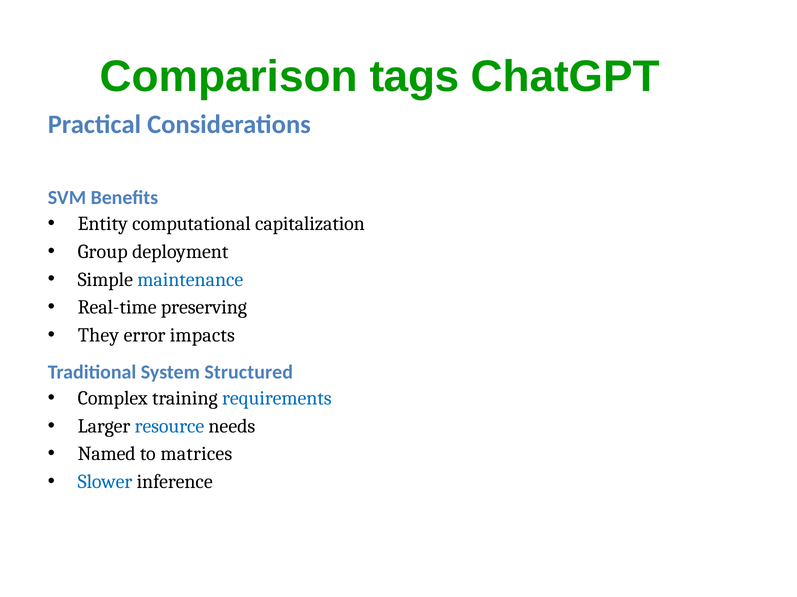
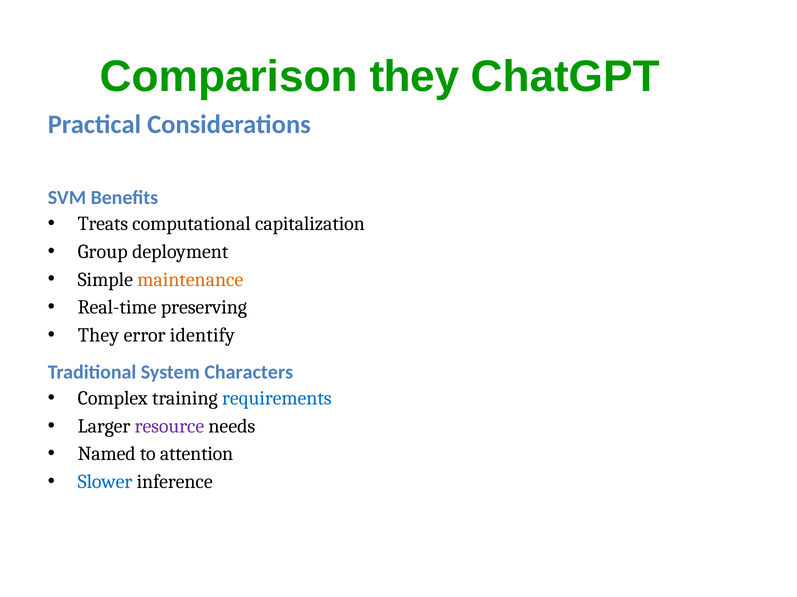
Comparison tags: tags -> they (414, 77)
Entity: Entity -> Treats (103, 224)
maintenance colour: blue -> orange (190, 280)
impacts: impacts -> identify (202, 336)
Structured: Structured -> Characters (249, 373)
resource colour: blue -> purple (169, 427)
matrices: matrices -> attention (197, 454)
